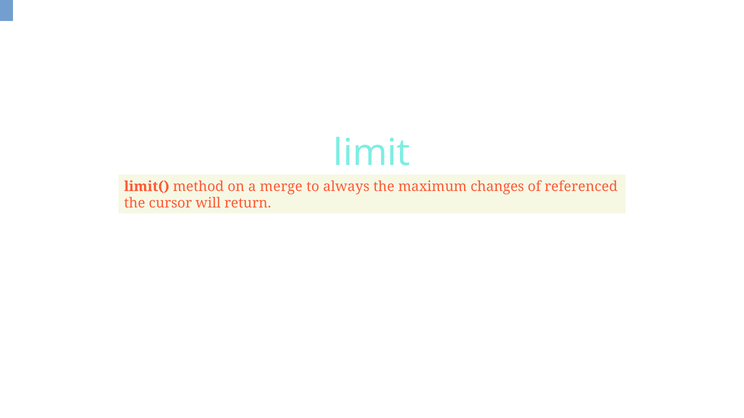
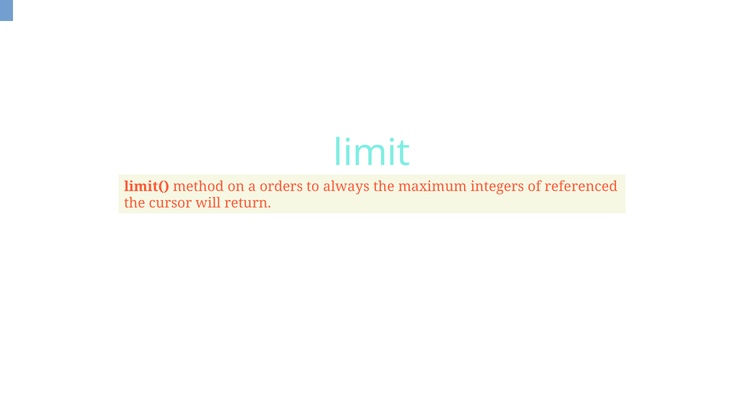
merge: merge -> orders (281, 187)
changes: changes -> integers (497, 187)
